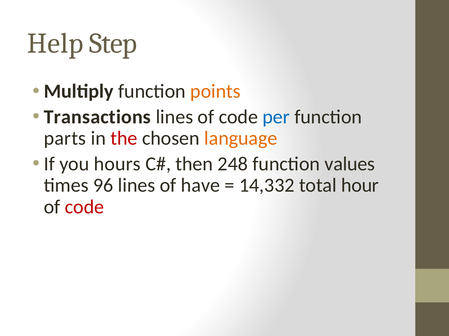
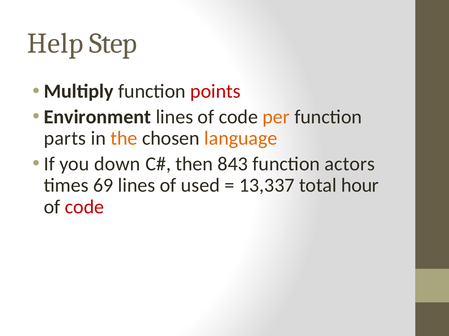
points colour: orange -> red (215, 91)
Transactions: Transactions -> Environment (97, 117)
per colour: blue -> orange (276, 117)
the colour: red -> orange (124, 139)
hours: hours -> down (117, 164)
248: 248 -> 843 (233, 164)
values: values -> actors (350, 164)
96: 96 -> 69 (103, 186)
have: have -> used (200, 186)
14,332: 14,332 -> 13,337 (267, 186)
